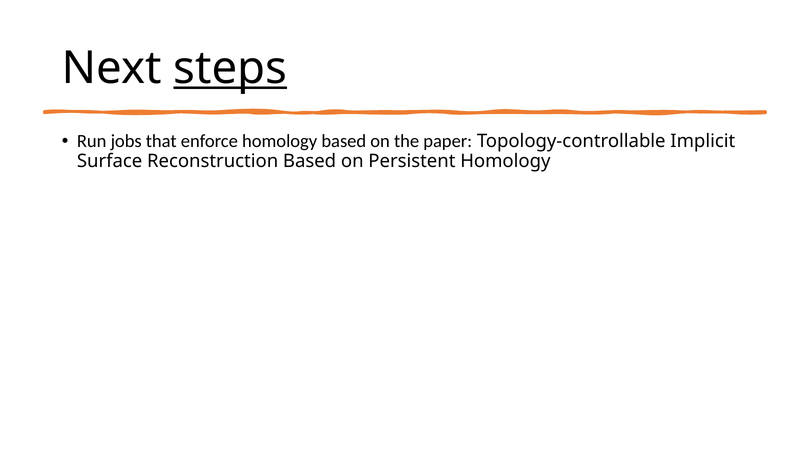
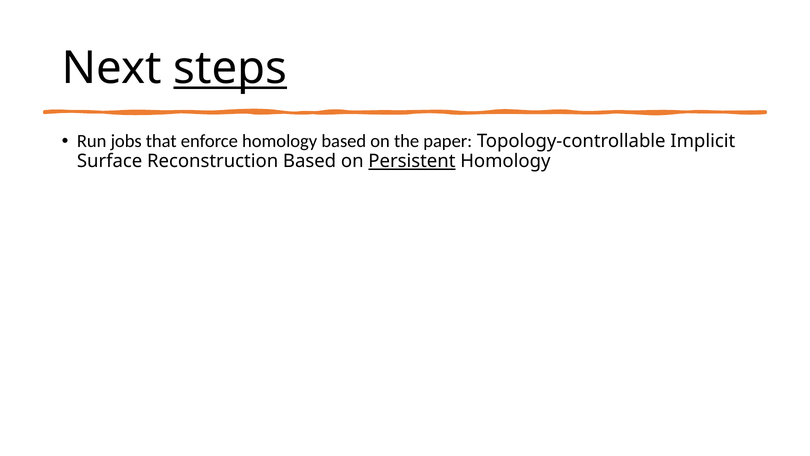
Persistent underline: none -> present (412, 161)
